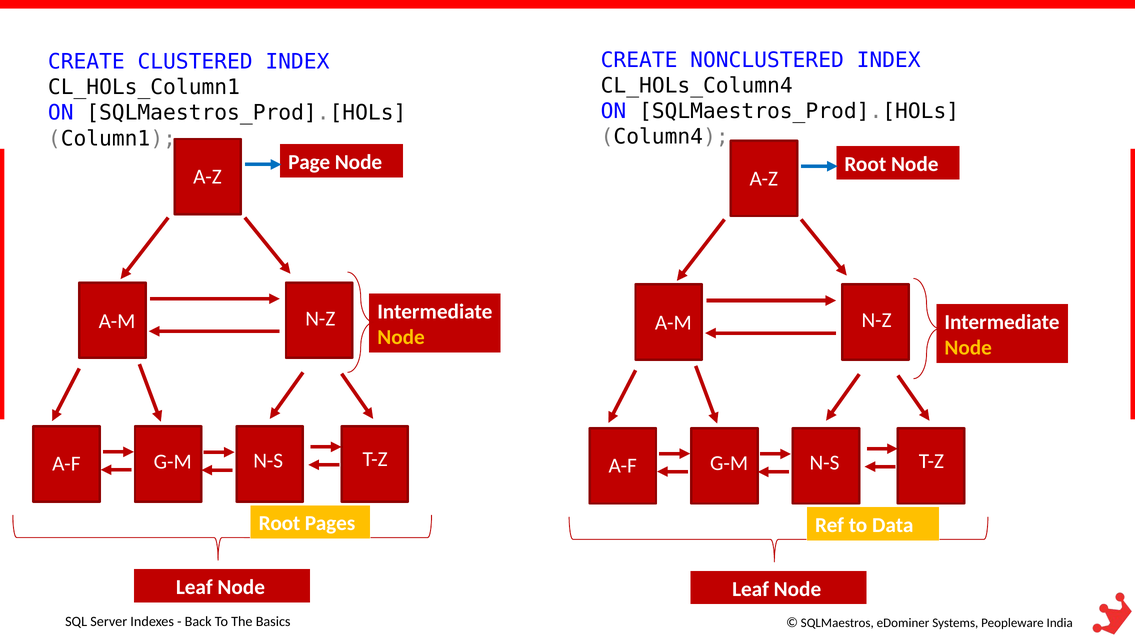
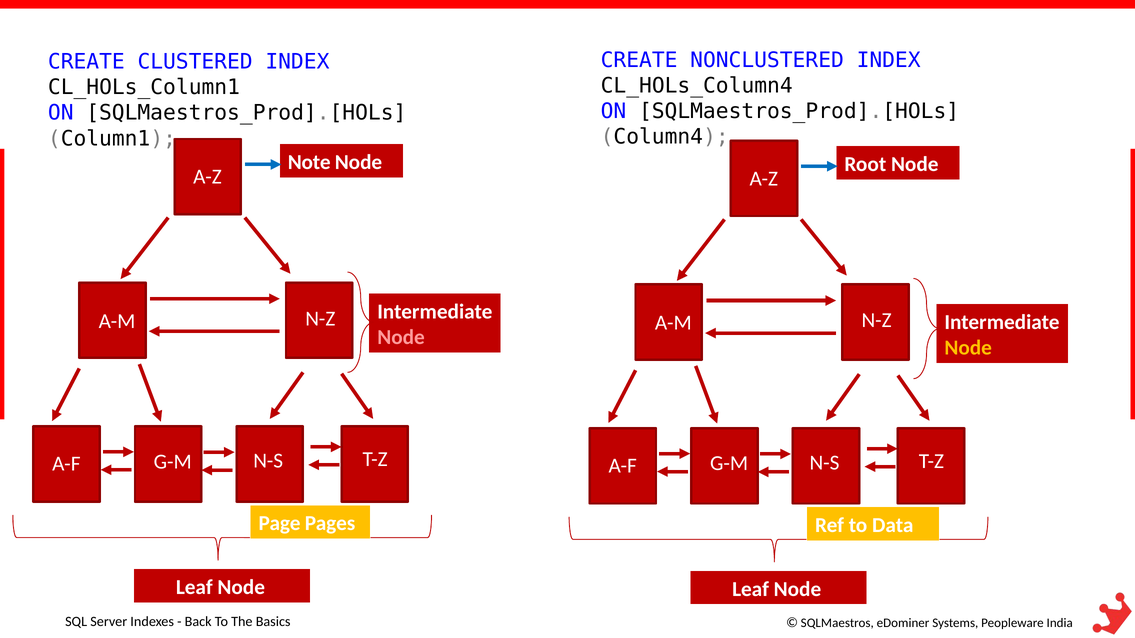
Page: Page -> Note (309, 162)
Node colour: yellow -> pink (401, 338)
Root: Root -> Page (279, 524)
